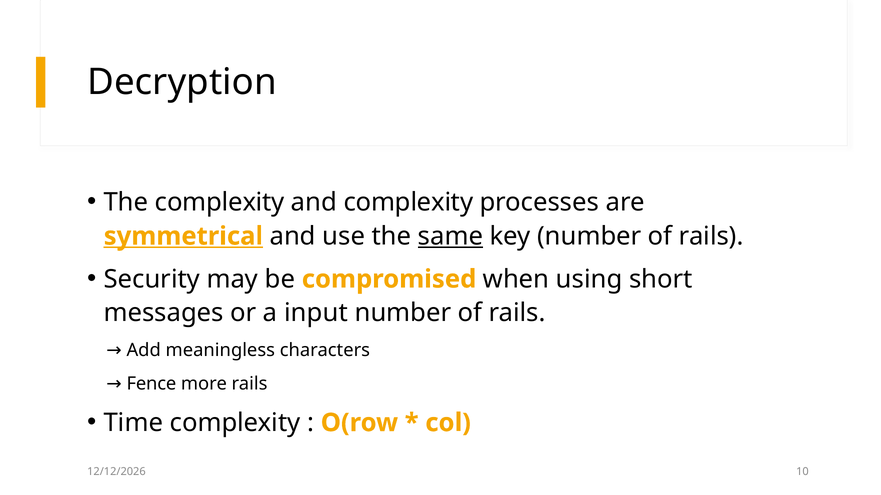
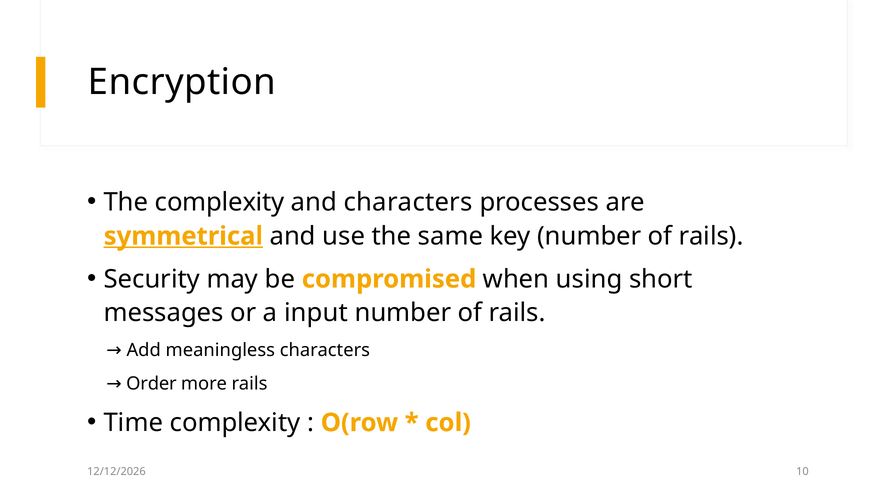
Decryption: Decryption -> Encryption (182, 82)
and complexity: complexity -> characters (408, 203)
same underline: present -> none (450, 236)
Fence: Fence -> Order (151, 384)
